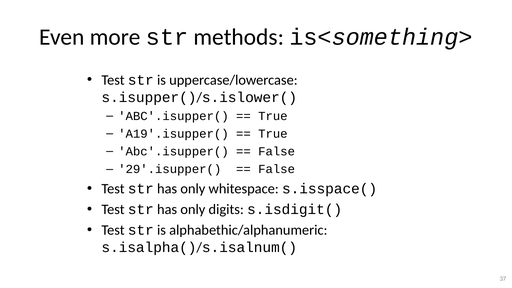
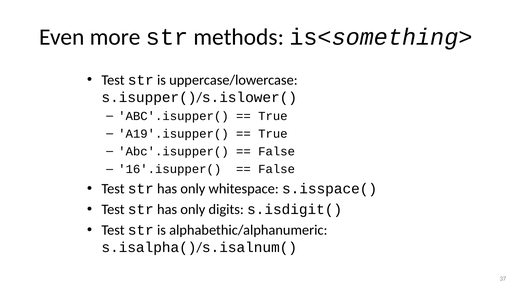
29'.isupper(: 29'.isupper( -> 16'.isupper( (170, 169)
